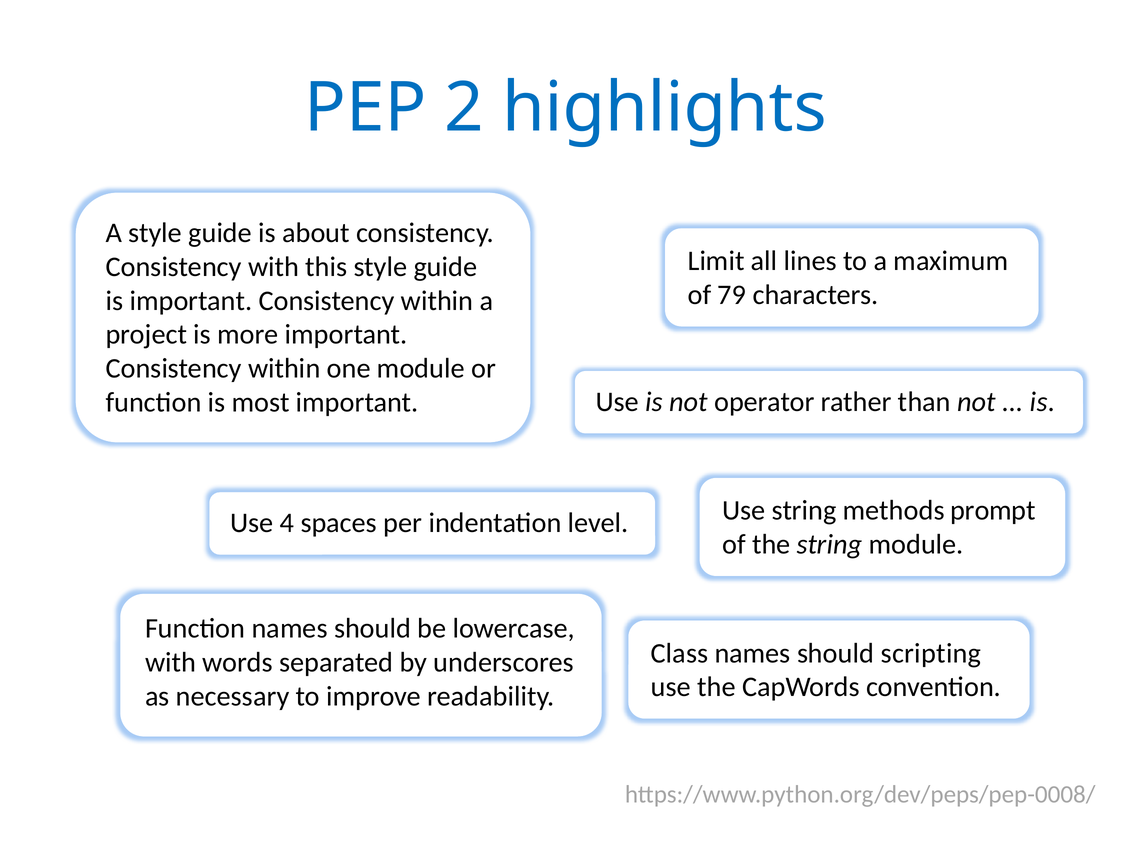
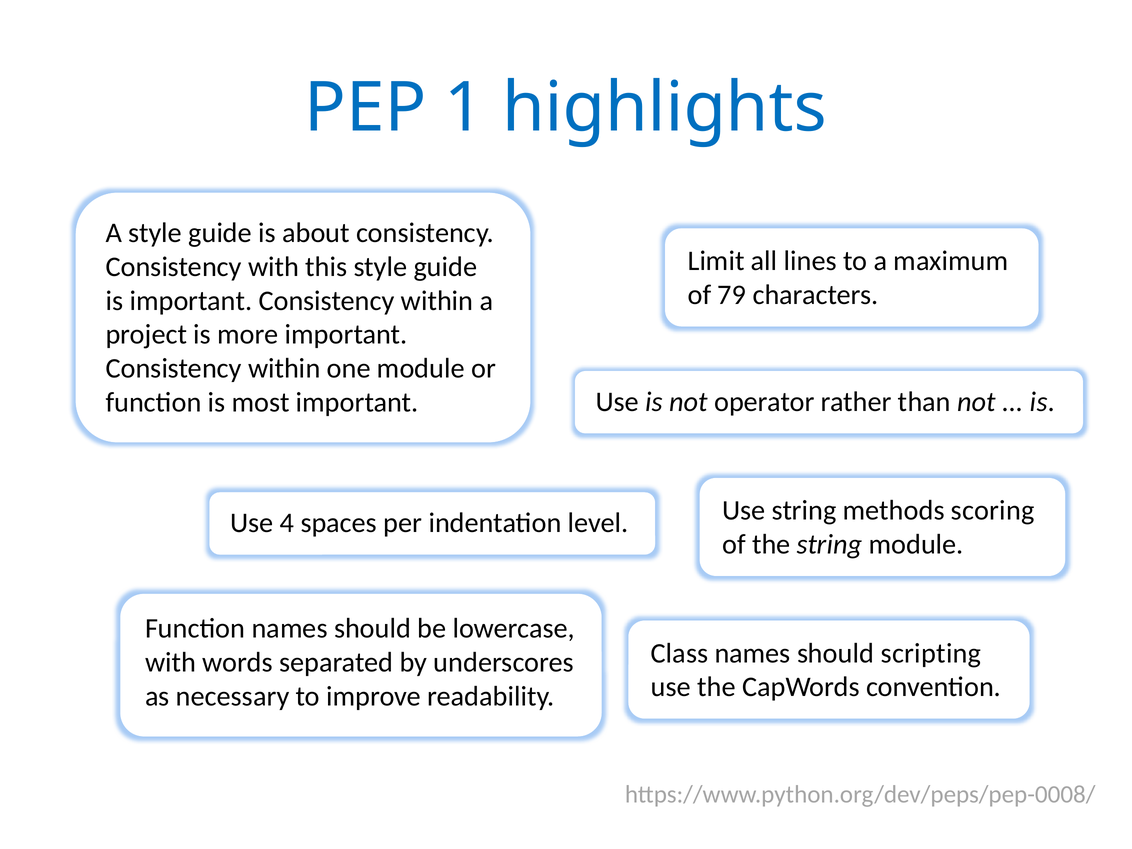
2: 2 -> 1 (464, 108)
prompt: prompt -> scoring (993, 511)
